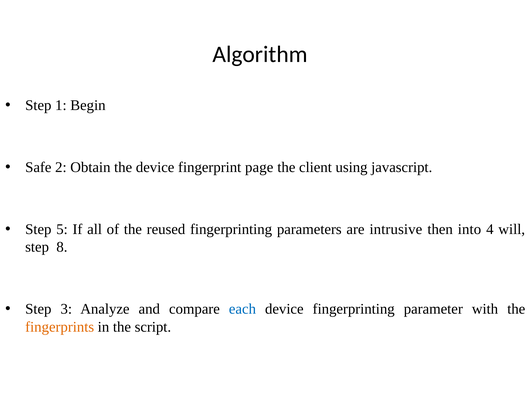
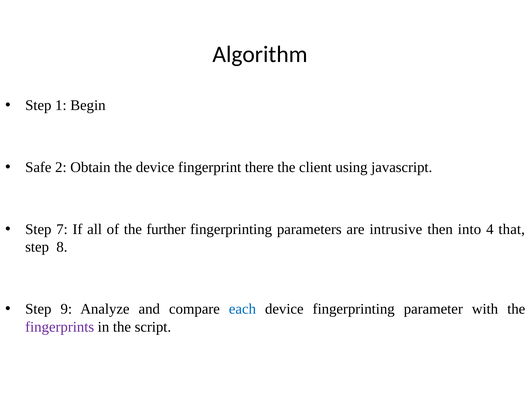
page: page -> there (259, 168)
5: 5 -> 7 (62, 230)
reused: reused -> further (166, 230)
will: will -> that (512, 230)
3: 3 -> 9 (66, 309)
fingerprints colour: orange -> purple (60, 327)
